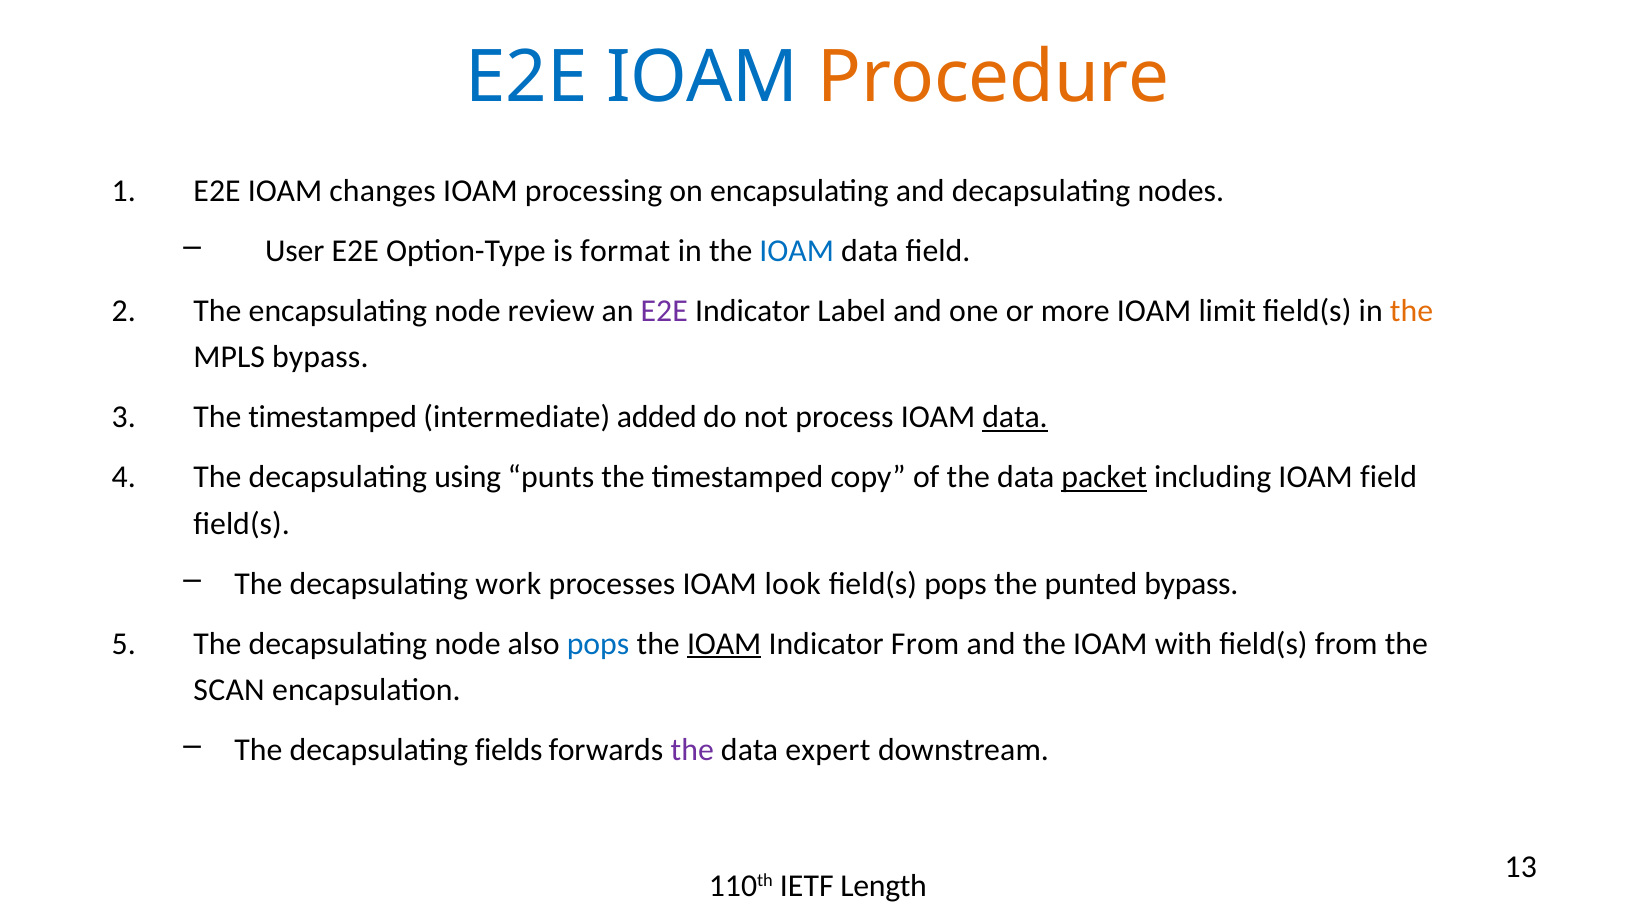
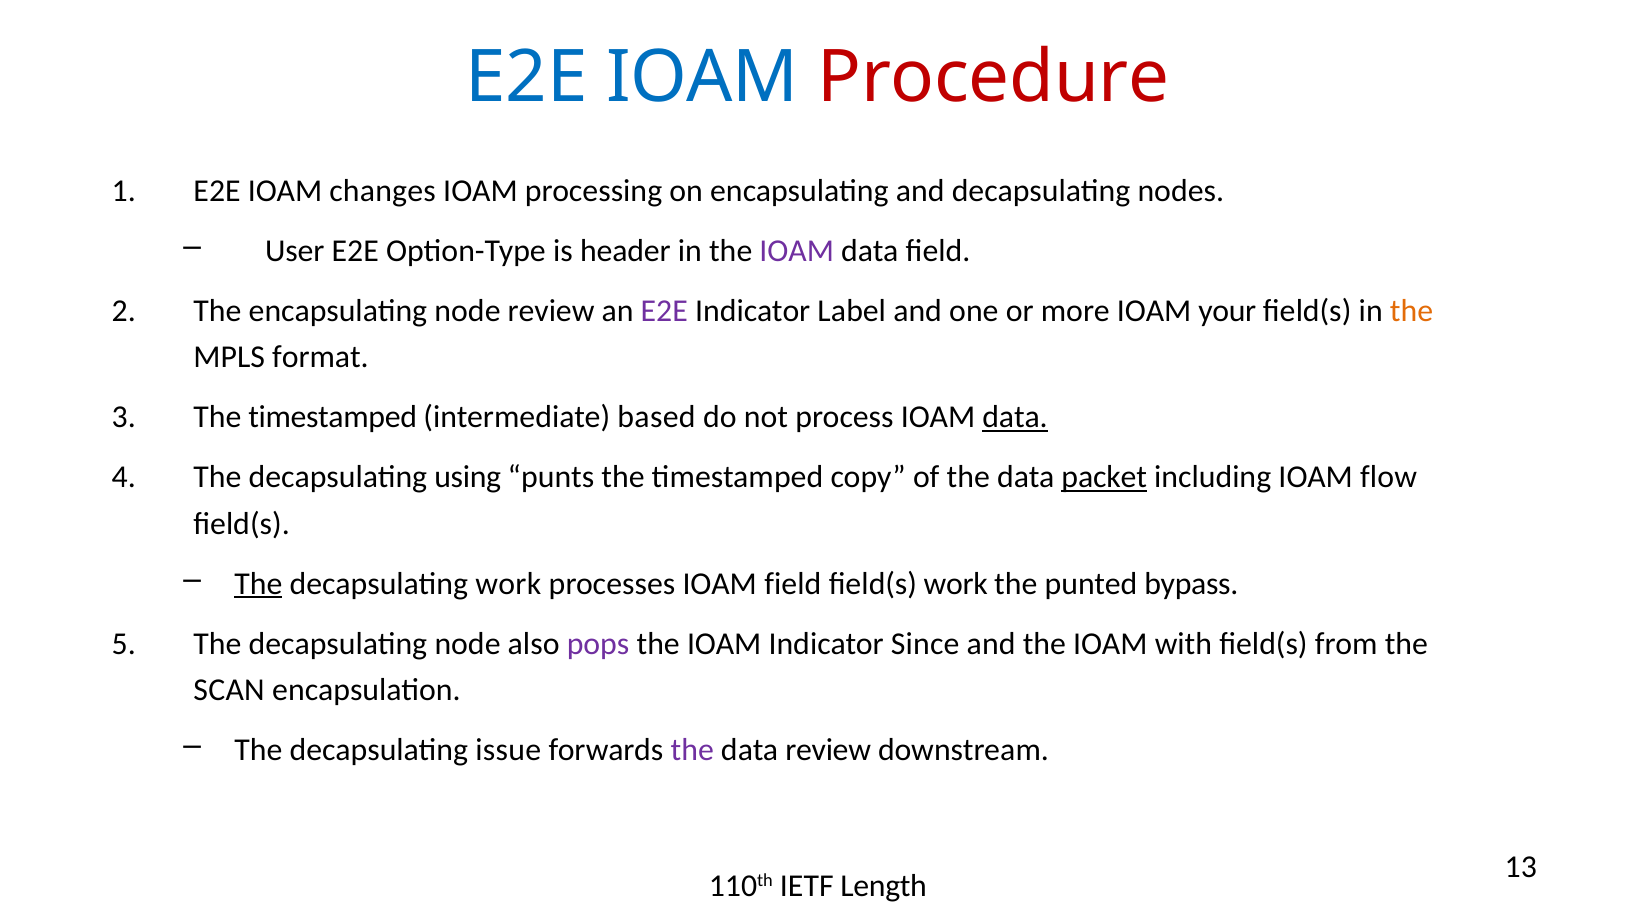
Procedure colour: orange -> red (993, 78)
format: format -> header (625, 251)
IOAM colour: blue -> purple (797, 251)
limit: limit -> your (1227, 311)
MPLS bypass: bypass -> format (320, 357)
added: added -> based (657, 417)
IOAM field: field -> flow (1389, 477)
The underline: none -> present (258, 584)
IOAM look: look -> field (793, 584)
field(s pops: pops -> work (956, 584)
pops colour: blue -> purple (598, 644)
IOAM underline: present -> none (724, 644)
Indicator From: From -> Since (925, 644)
fields: fields -> issue (508, 750)
data expert: expert -> review (828, 750)
